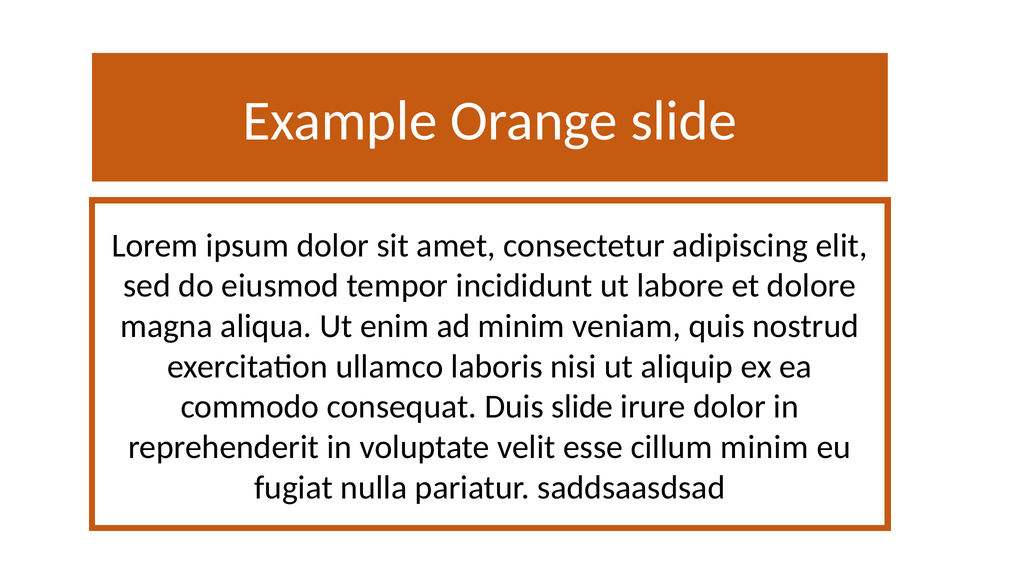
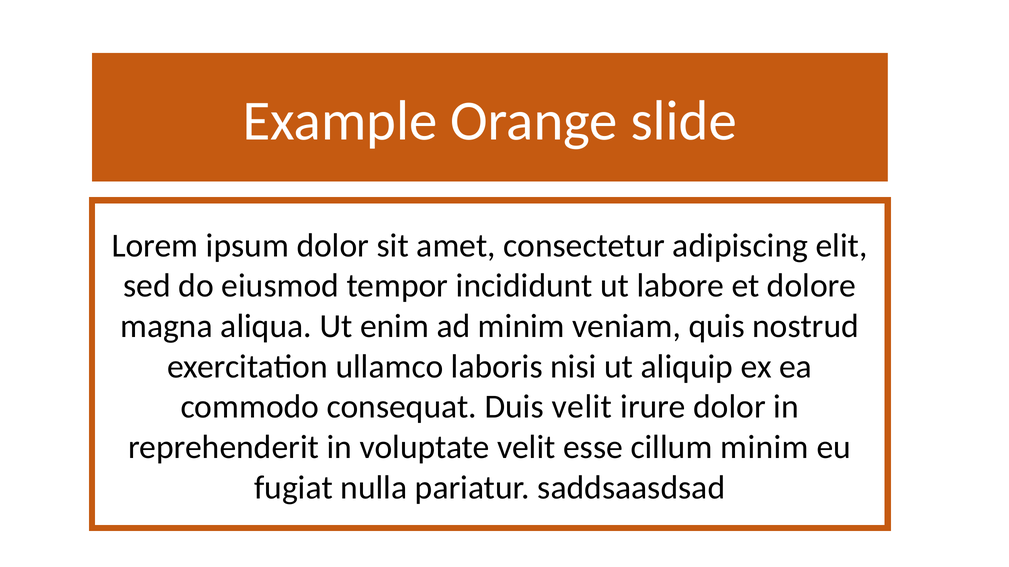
Duis slide: slide -> velit (582, 407)
